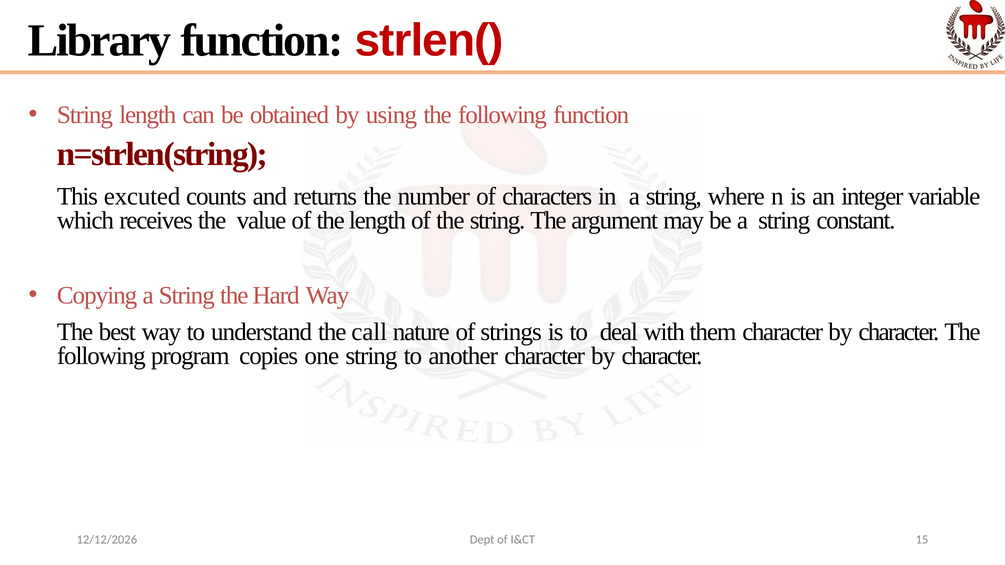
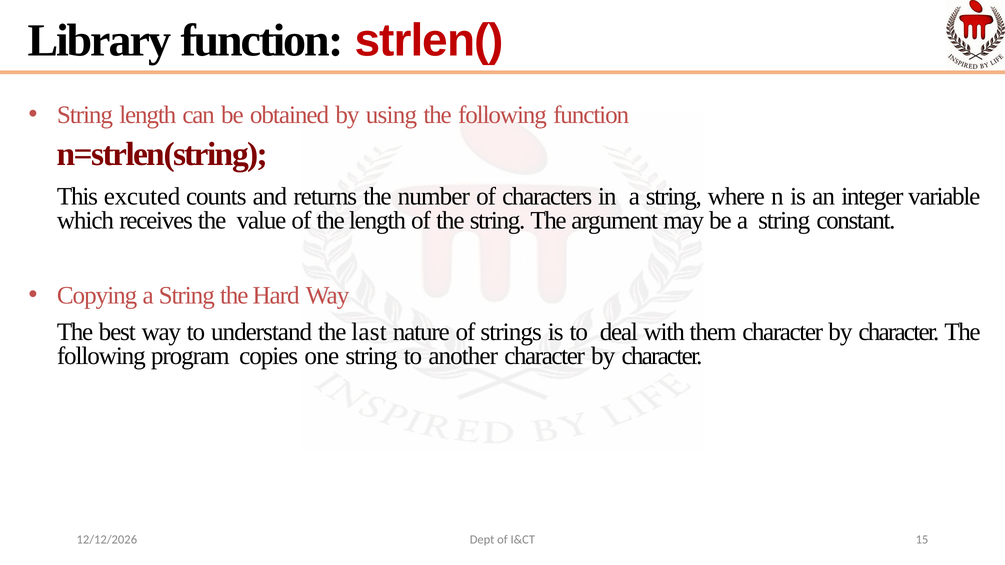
call: call -> last (369, 332)
